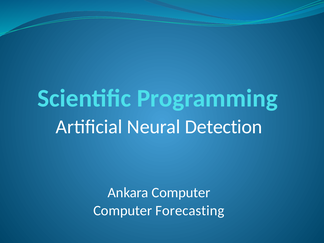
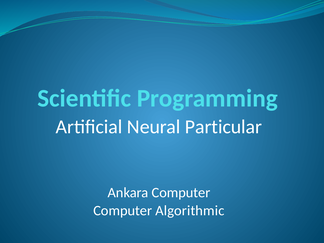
Detection: Detection -> Particular (224, 127)
Forecasting: Forecasting -> Algorithmic (190, 211)
